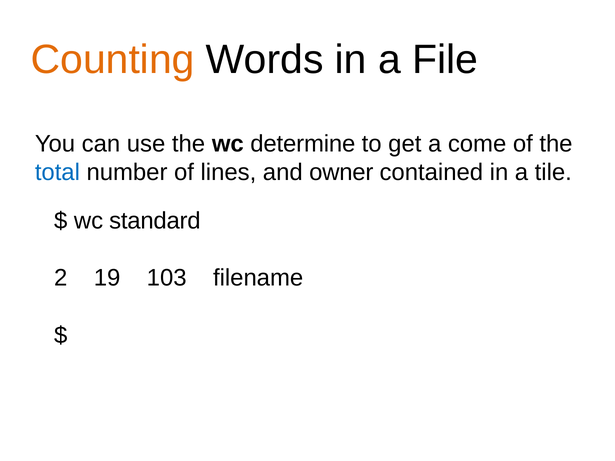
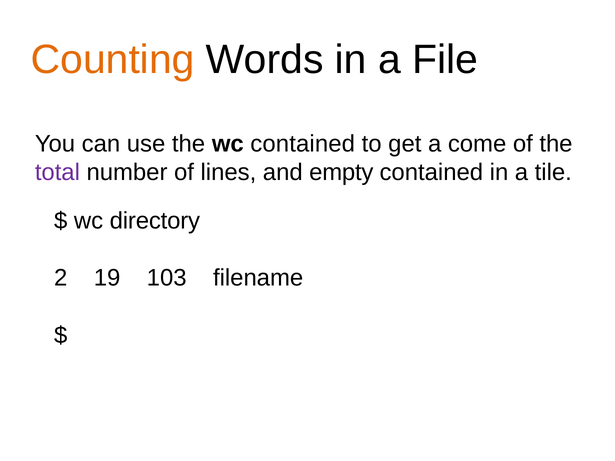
wc determine: determine -> contained (303, 144)
total colour: blue -> purple (57, 173)
owner: owner -> empty (341, 173)
standard: standard -> directory (155, 221)
